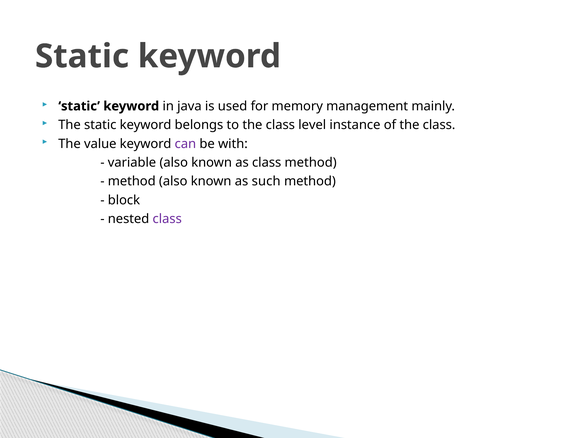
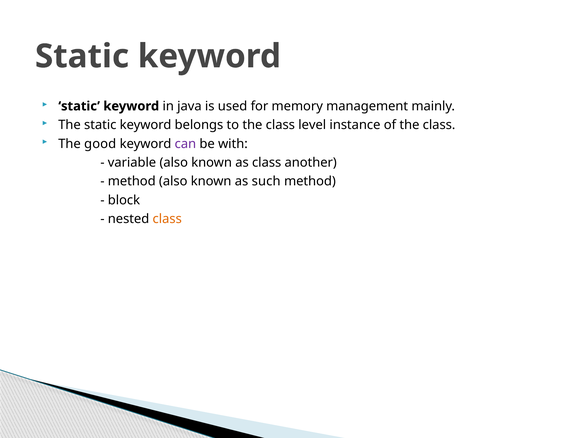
value: value -> good (100, 144)
class method: method -> another (311, 163)
class colour: purple -> orange (167, 219)
